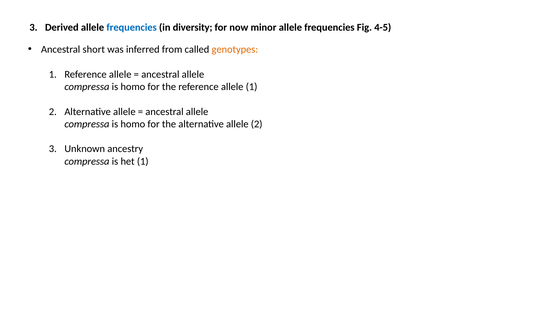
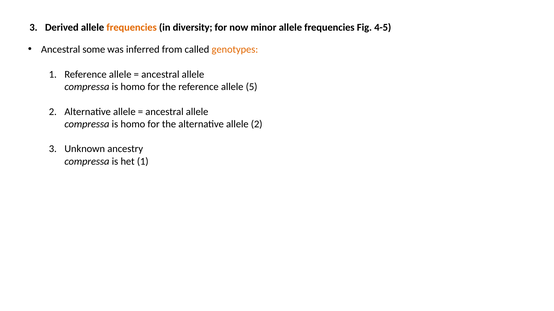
frequencies colour: blue -> orange (132, 28)
short: short -> some (94, 49)
allele 1: 1 -> 5 (252, 87)
